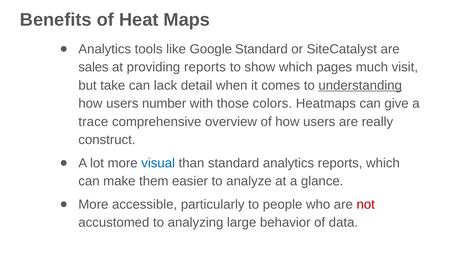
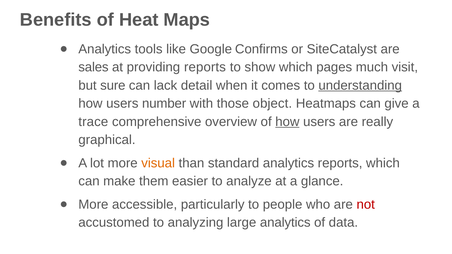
Google Standard: Standard -> Confirms (261, 49)
take: take -> sure (113, 85)
colors: colors -> object (272, 104)
how underline: none -> present (287, 122)
construct: construct -> graphical (107, 140)
visual colour: blue -> orange (158, 163)
large behavior: behavior -> analytics (285, 223)
